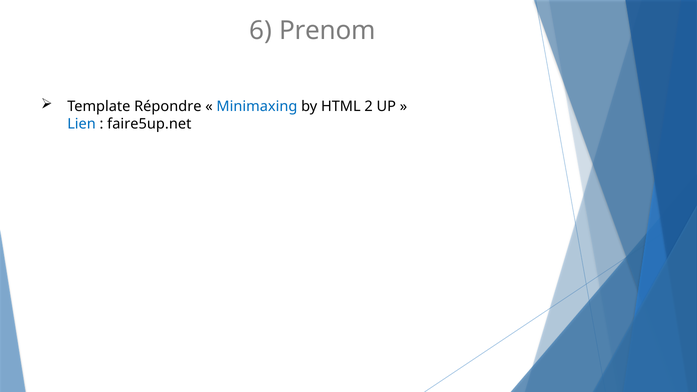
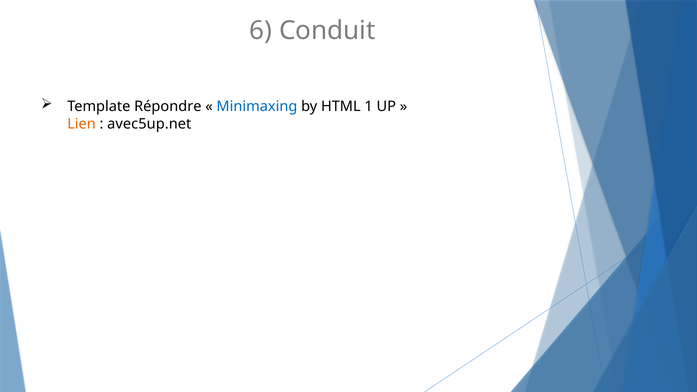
Prenom: Prenom -> Conduit (327, 30)
2: 2 -> 1 (369, 106)
Lien colour: blue -> orange (82, 124)
faire5up.net: faire5up.net -> avec5up.net (149, 124)
